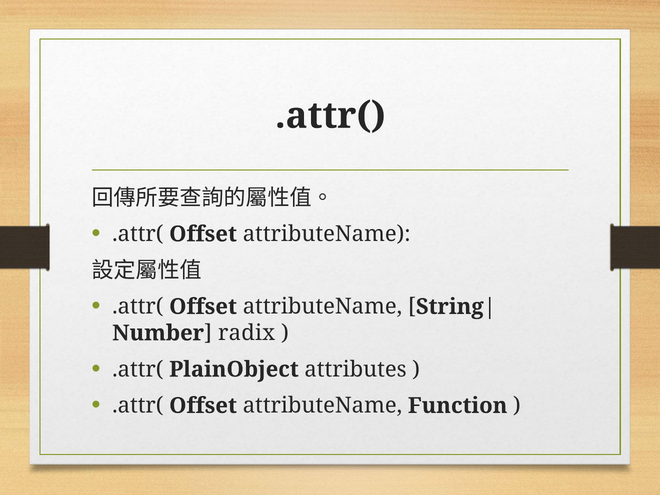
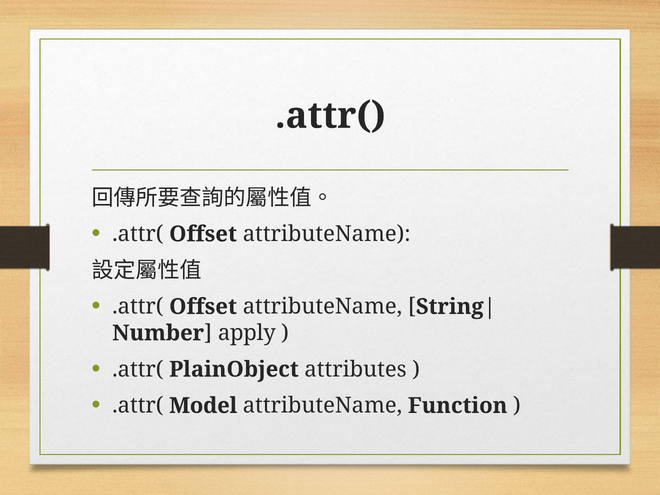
radix: radix -> apply (247, 333)
Offset: Offset -> Model (203, 406)
